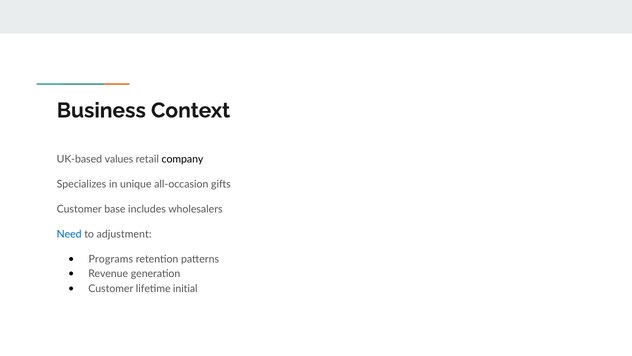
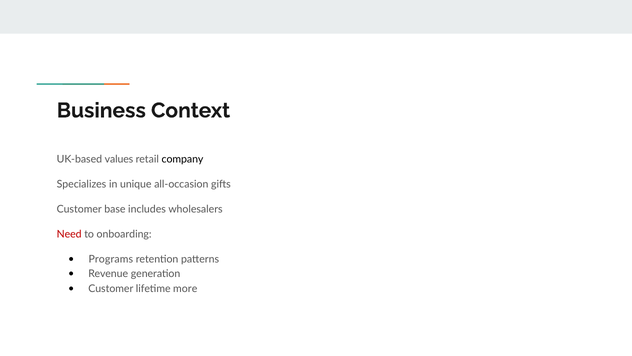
Need colour: blue -> red (69, 234)
adjustment: adjustment -> onboarding (124, 234)
initial: initial -> more (185, 288)
